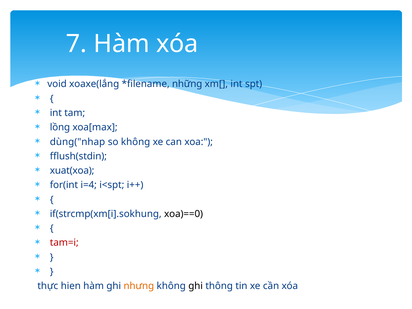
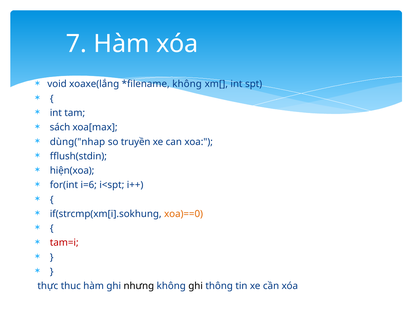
những: những -> không (187, 84)
lồng: lồng -> sách (60, 127)
so không: không -> truyền (136, 142)
xuat(xoa: xuat(xoa -> hiện(xoa (72, 171)
i=4: i=4 -> i=6 (89, 185)
xoa)==0 colour: black -> orange (184, 214)
hien: hien -> thuc (71, 286)
nhưng colour: orange -> black (139, 286)
